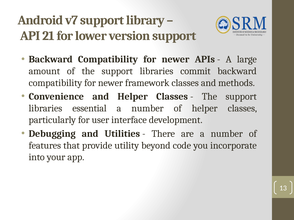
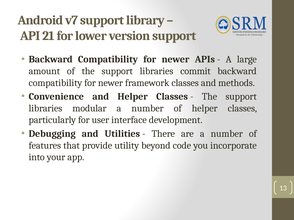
essential: essential -> modular (89, 108)
